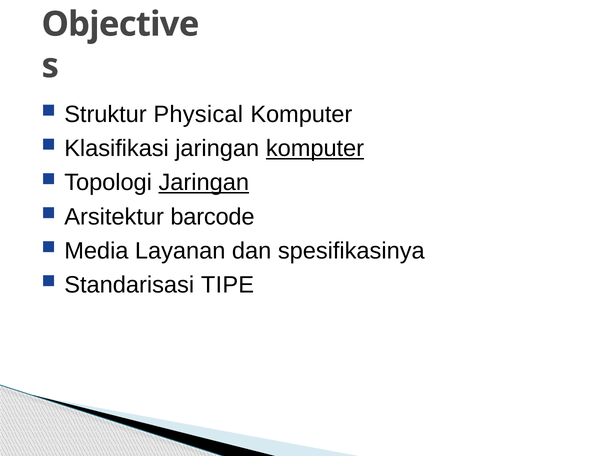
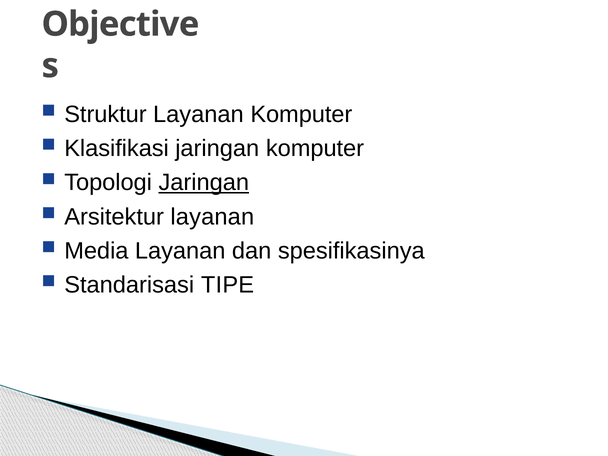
Struktur Physical: Physical -> Layanan (198, 114)
komputer underline: present -> none (315, 149)
Arsitektur barcode: barcode -> layanan (212, 217)
